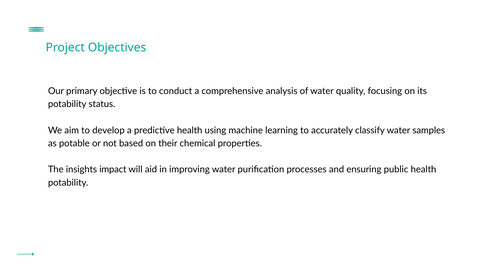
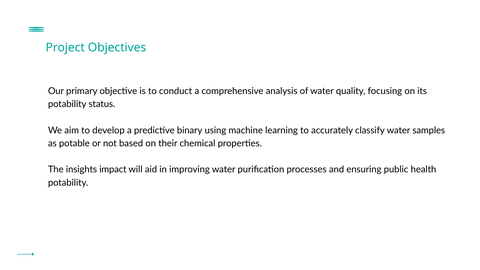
predictive health: health -> binary (190, 130)
